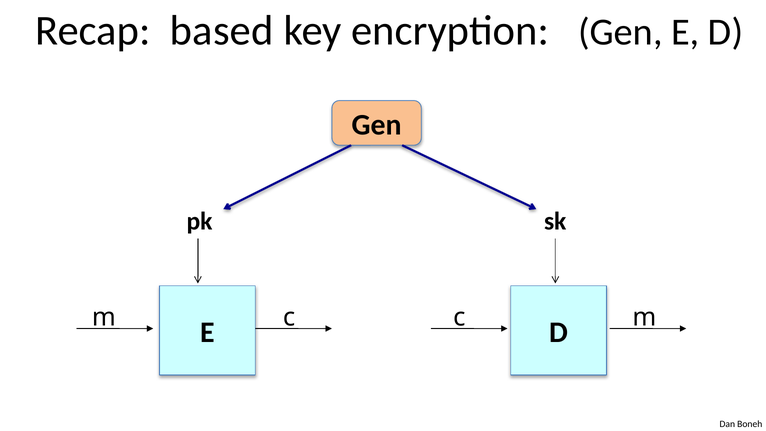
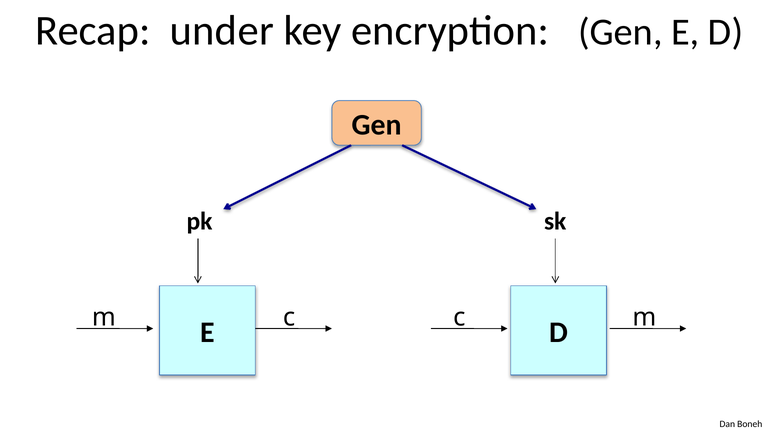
based: based -> under (222, 31)
